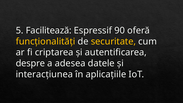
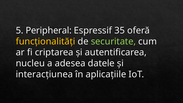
Facilitează: Facilitează -> Peripheral (49, 30)
90: 90 -> 35 (120, 30)
securitate colour: yellow -> light green (113, 41)
despre: despre -> nucleu (30, 63)
